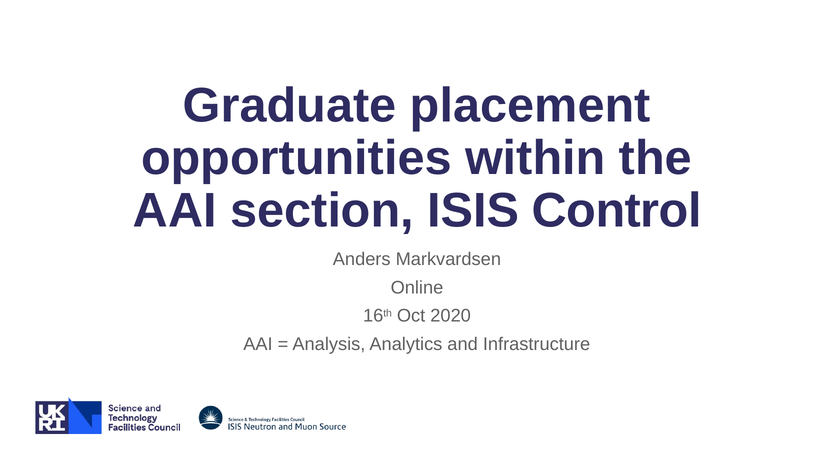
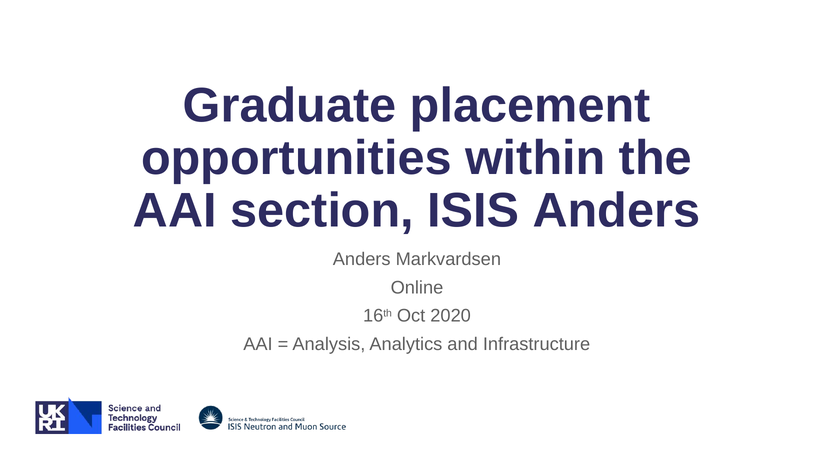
ISIS Control: Control -> Anders (616, 211)
